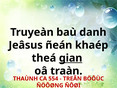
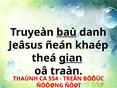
baù underline: none -> present (66, 32)
